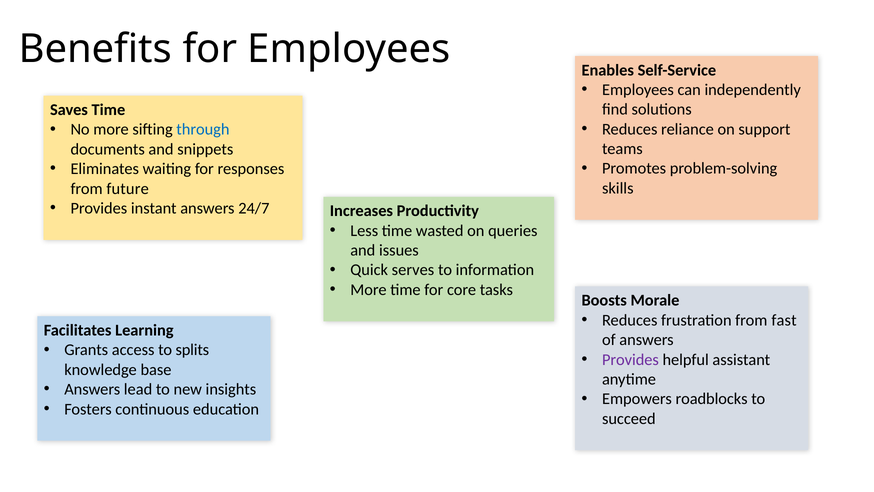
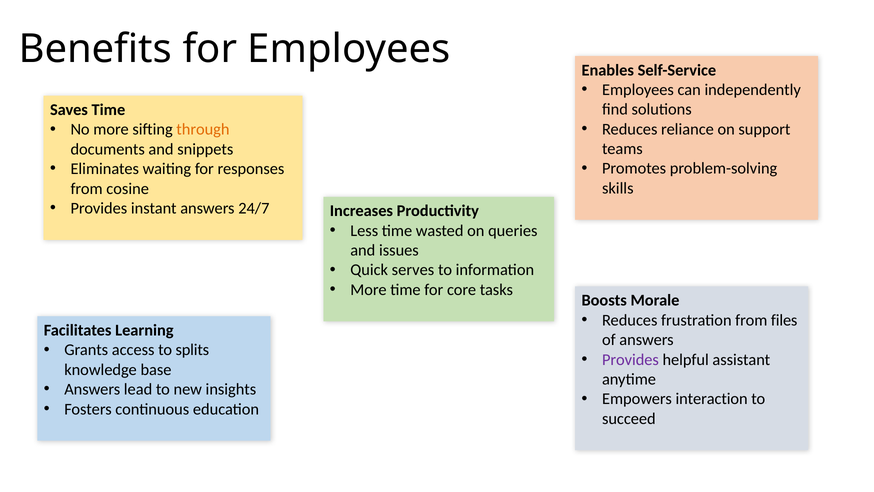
through colour: blue -> orange (203, 129)
future: future -> cosine (128, 188)
fast: fast -> files (784, 320)
roadblocks: roadblocks -> interaction (712, 399)
